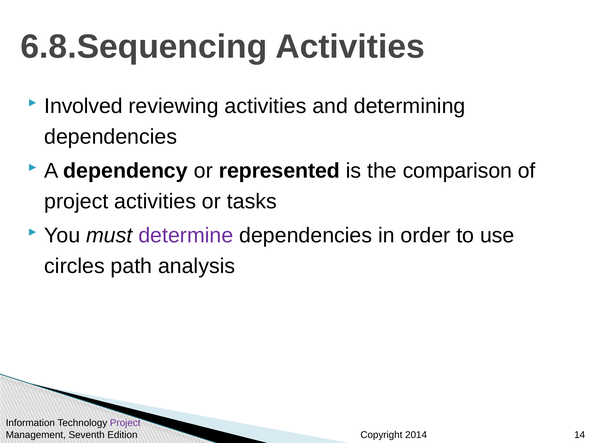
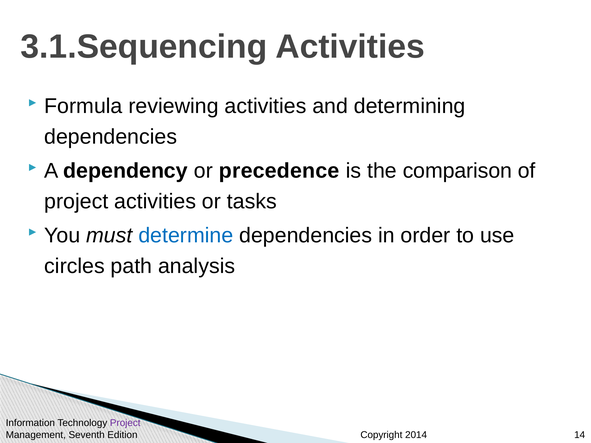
6.8.Sequencing: 6.8.Sequencing -> 3.1.Sequencing (144, 47)
Involved: Involved -> Formula (83, 106)
represented: represented -> precedence (279, 171)
determine colour: purple -> blue (186, 236)
